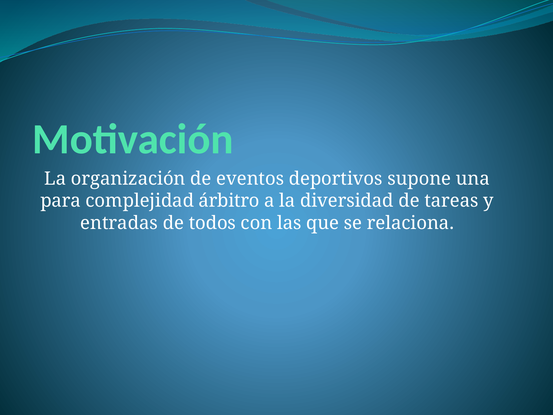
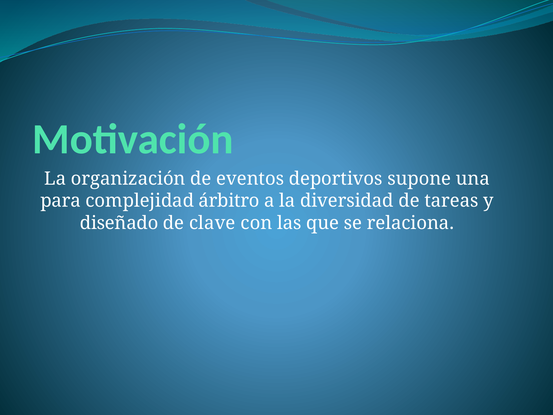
entradas: entradas -> diseñado (119, 223)
todos: todos -> clave (212, 223)
